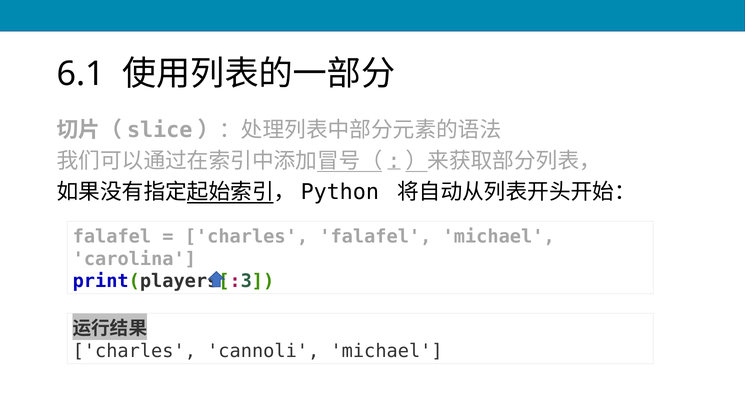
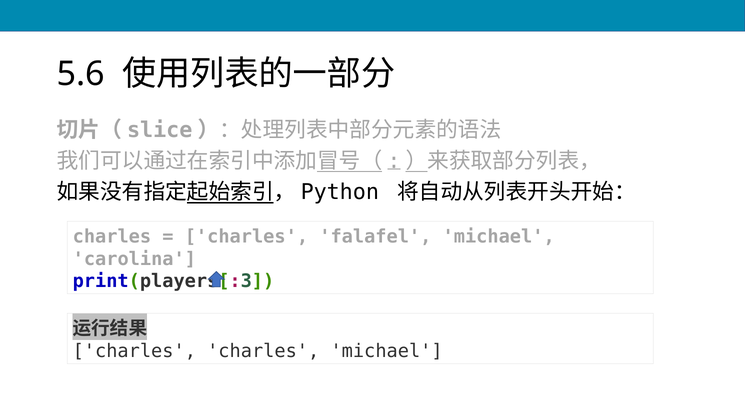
6.1: 6.1 -> 5.6 (81, 74)
falafel: falafel -> charles (112, 237)
charles cannoli: cannoli -> charles (263, 351)
